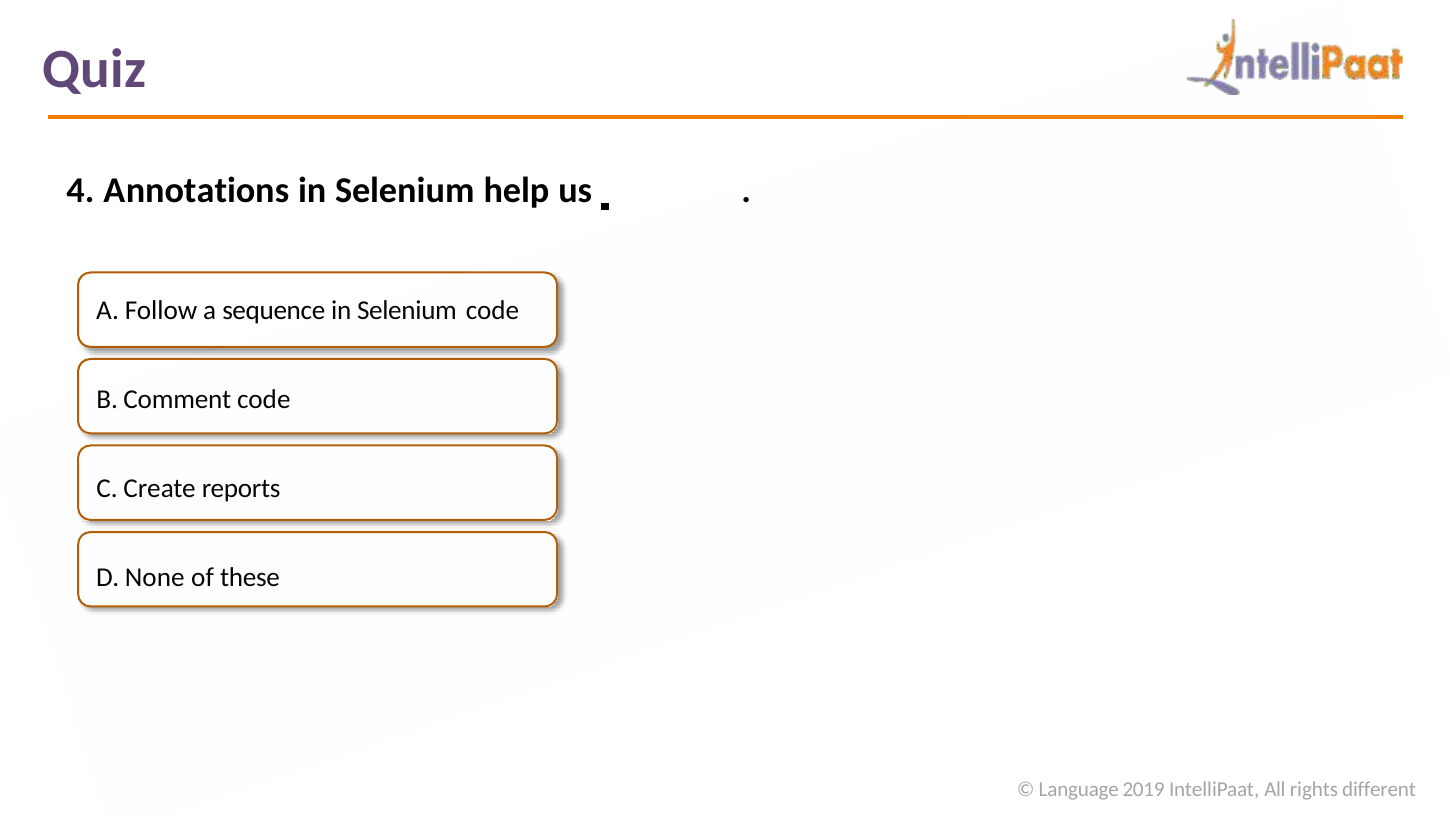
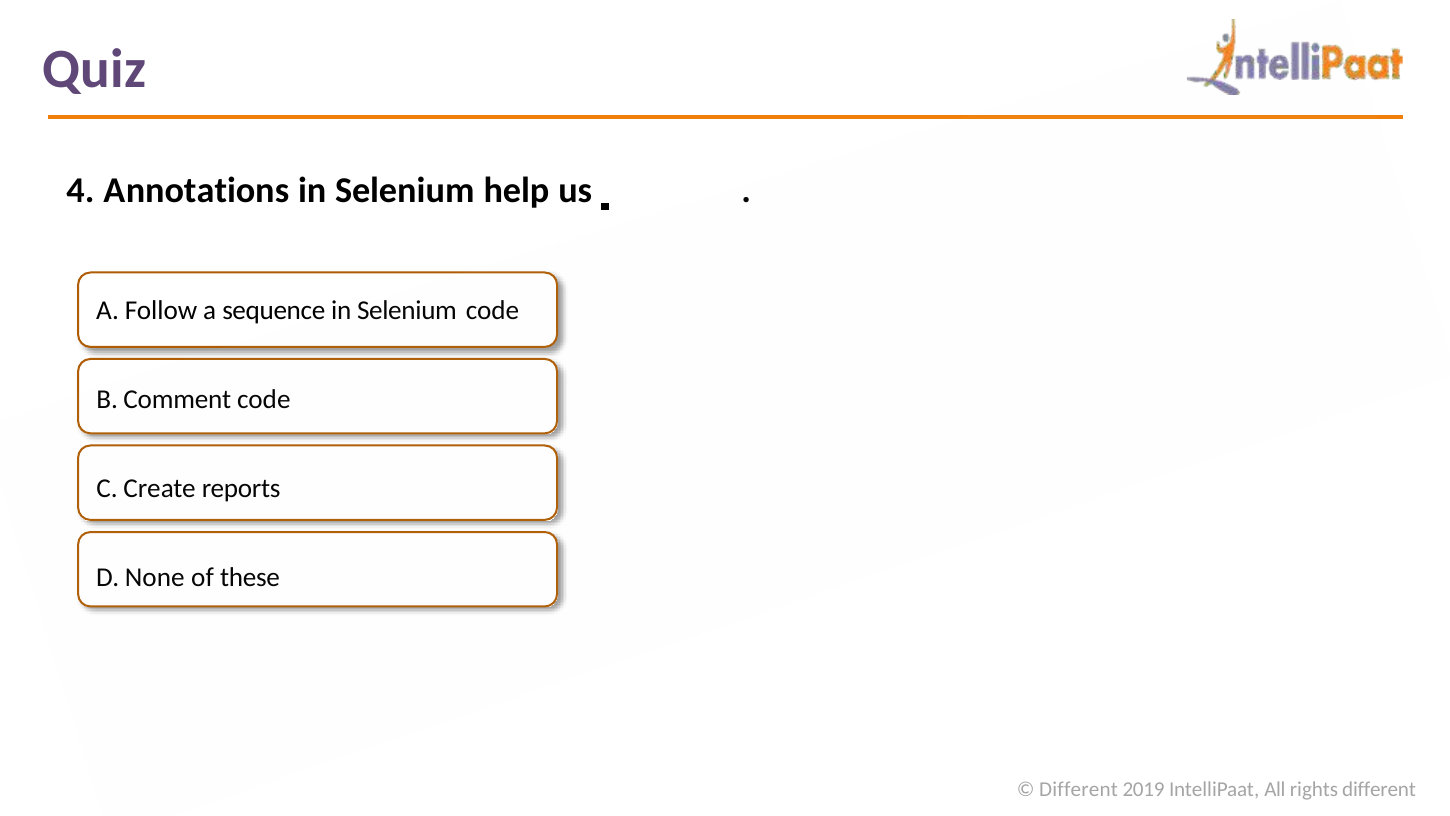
Language: Language -> Different (1079, 789)
